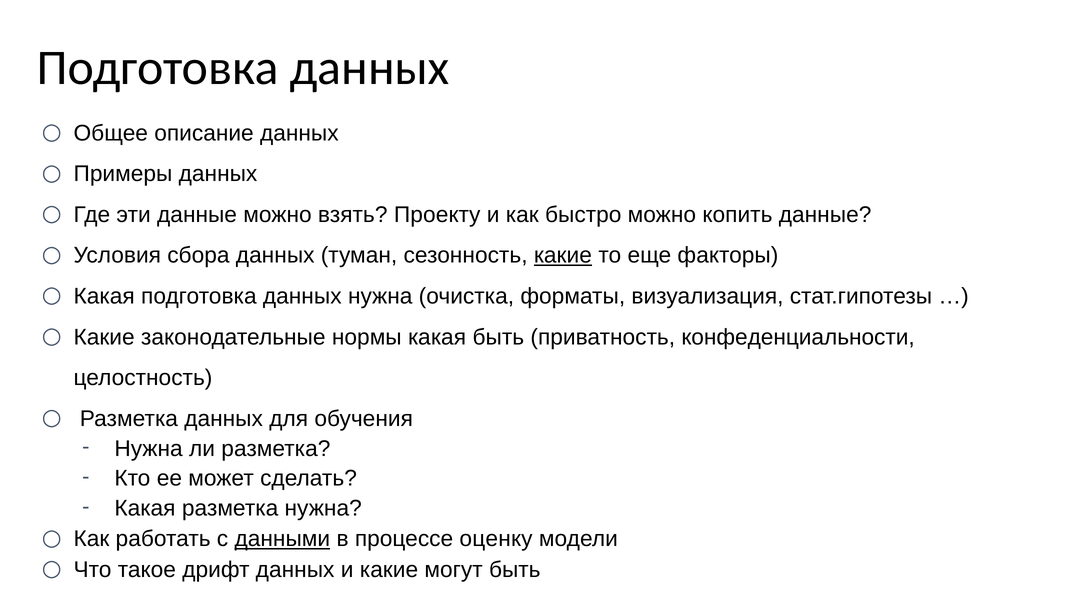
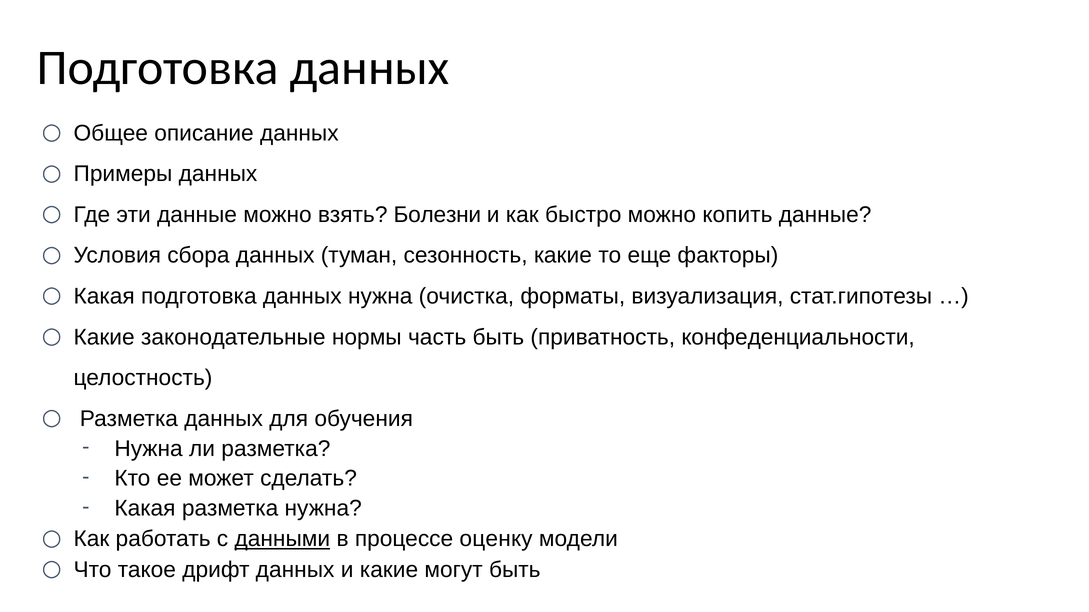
Проекту: Проекту -> Болезни (437, 215)
какие underline: present -> none (563, 256)
нормы какая: какая -> часть (437, 337)
